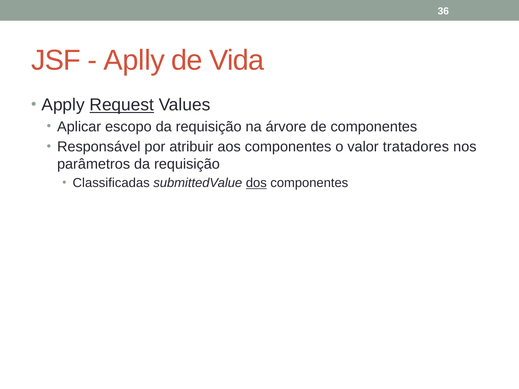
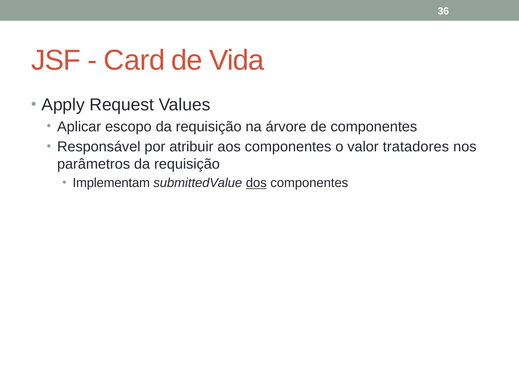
Aplly: Aplly -> Card (134, 60)
Request underline: present -> none (122, 105)
Classificadas: Classificadas -> Implementam (111, 183)
